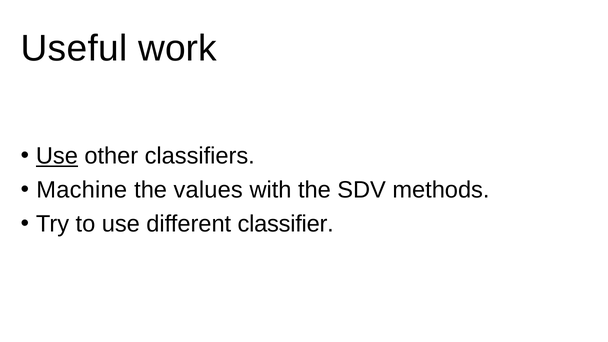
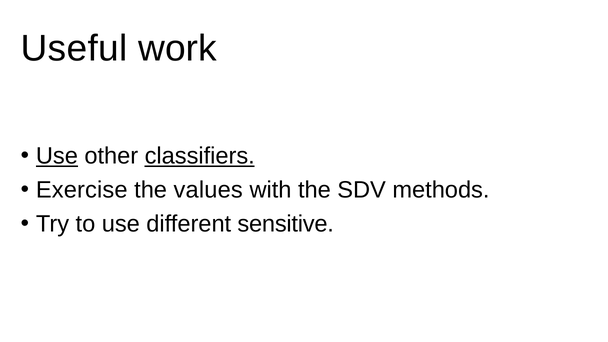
classifiers underline: none -> present (200, 156)
Machine: Machine -> Exercise (82, 190)
classifier: classifier -> sensitive (286, 224)
